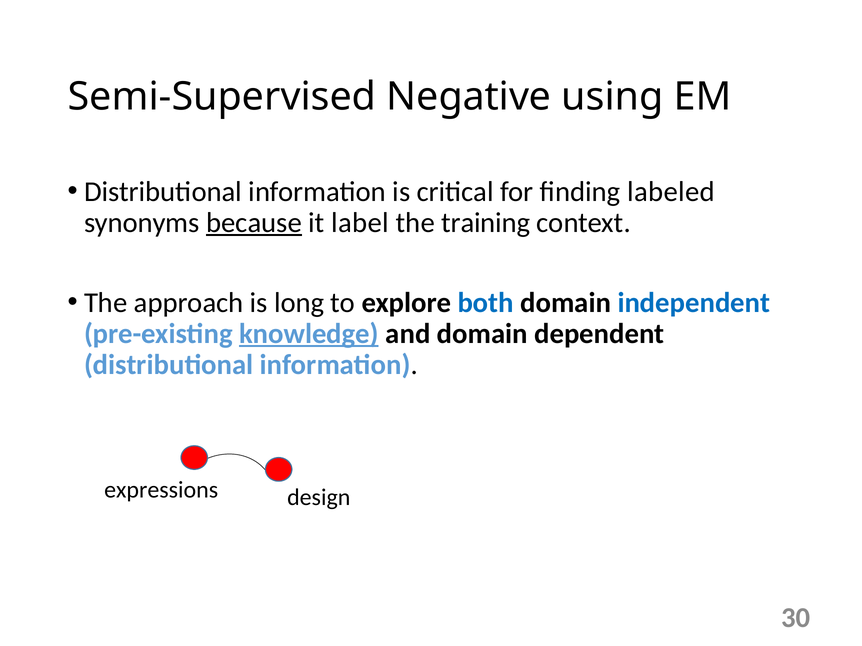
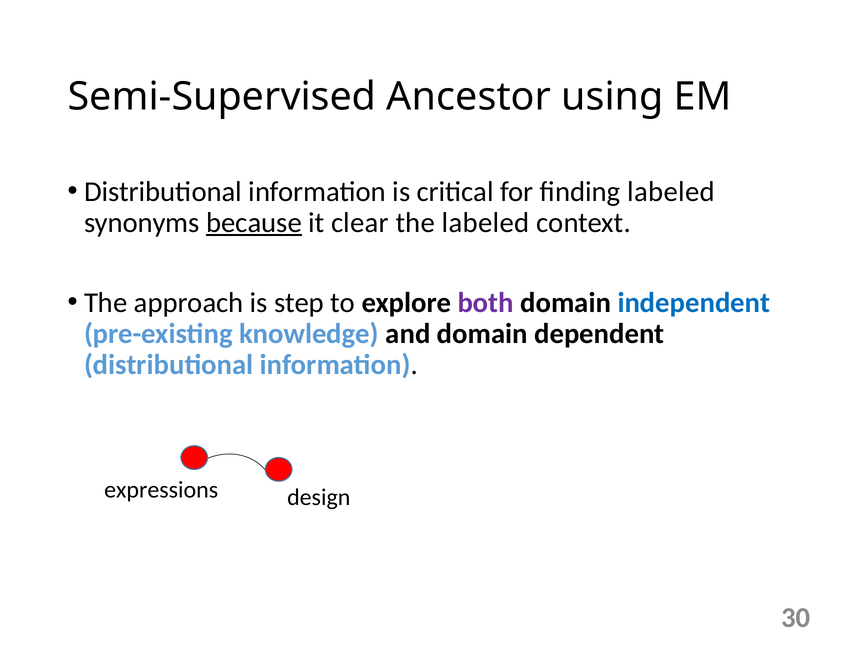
Negative: Negative -> Ancestor (469, 97)
label: label -> clear (360, 223)
the training: training -> labeled (485, 223)
long: long -> step (299, 303)
both colour: blue -> purple (486, 303)
knowledge underline: present -> none (309, 334)
